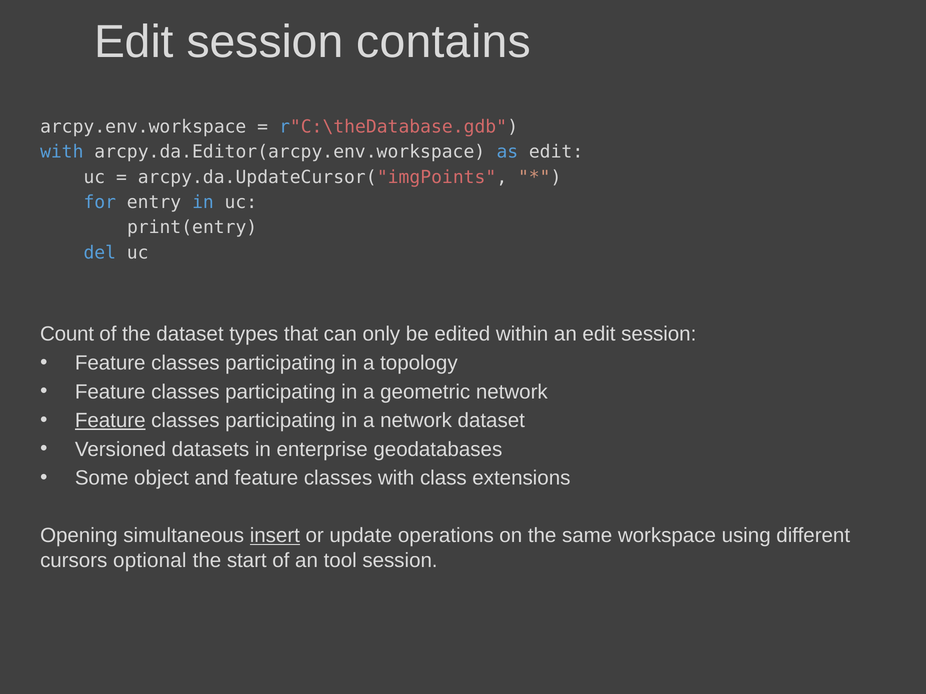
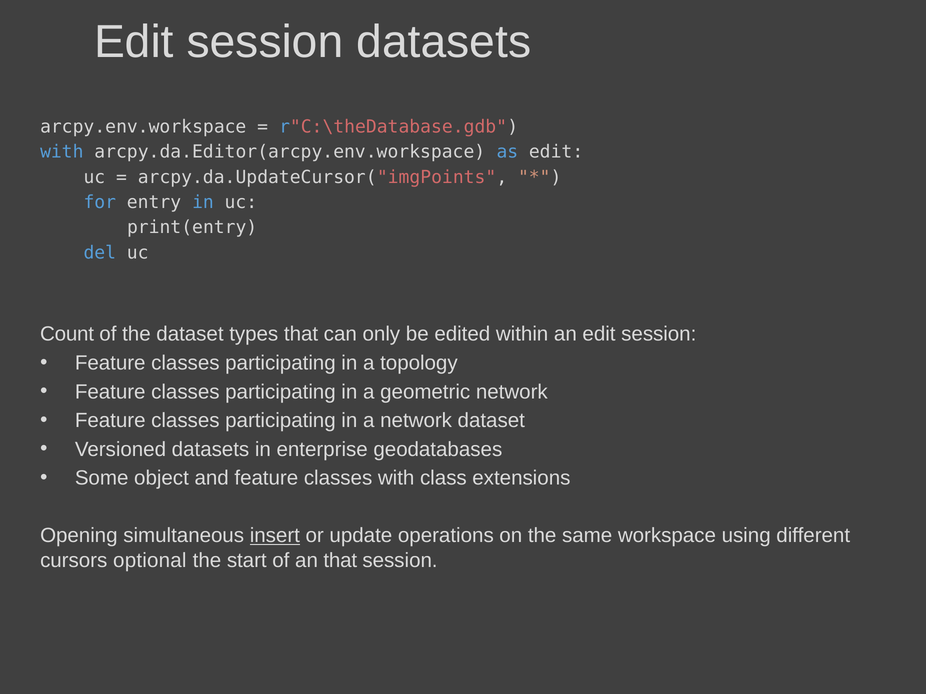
session contains: contains -> datasets (444, 42)
Feature underline: present -> none (110, 421)
an tool: tool -> that (340, 561)
